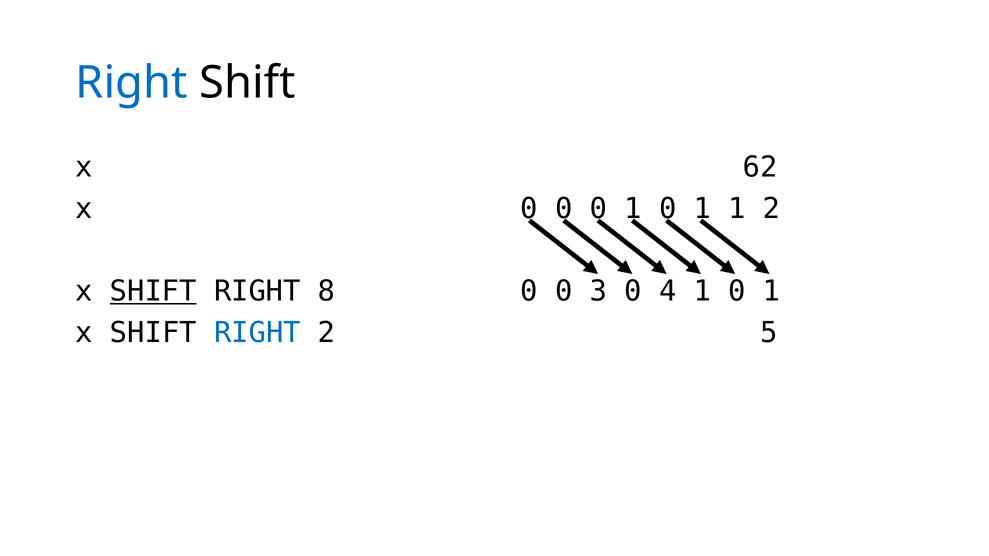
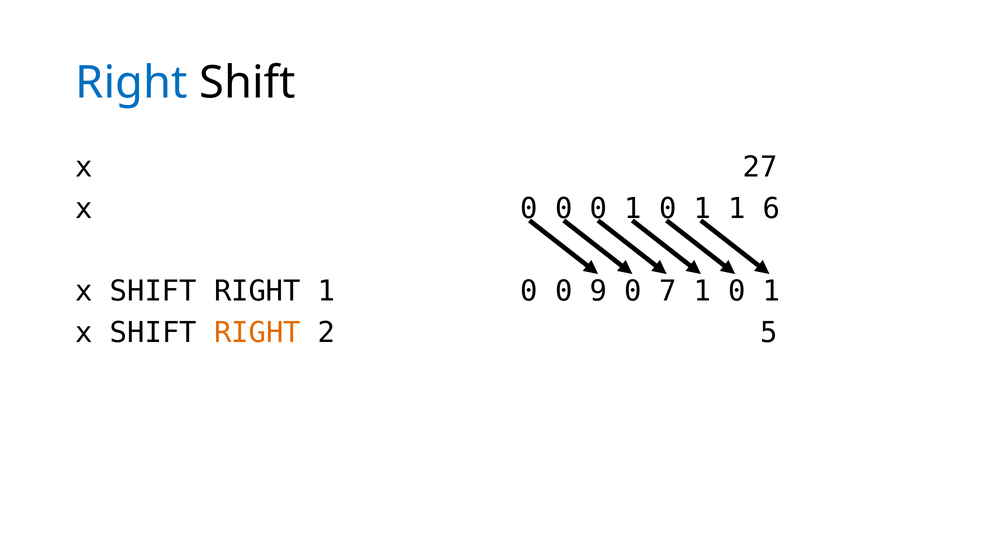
62: 62 -> 27 (760, 167)
2: 2 -> 6 (772, 209)
SHIFT underline: present -> none (153, 292)
RIGHT 8: 8 -> 1 (327, 292)
3: 3 -> 9 (598, 292)
4: 4 -> 7 (668, 292)
RIGHT colour: blue -> orange (257, 333)
